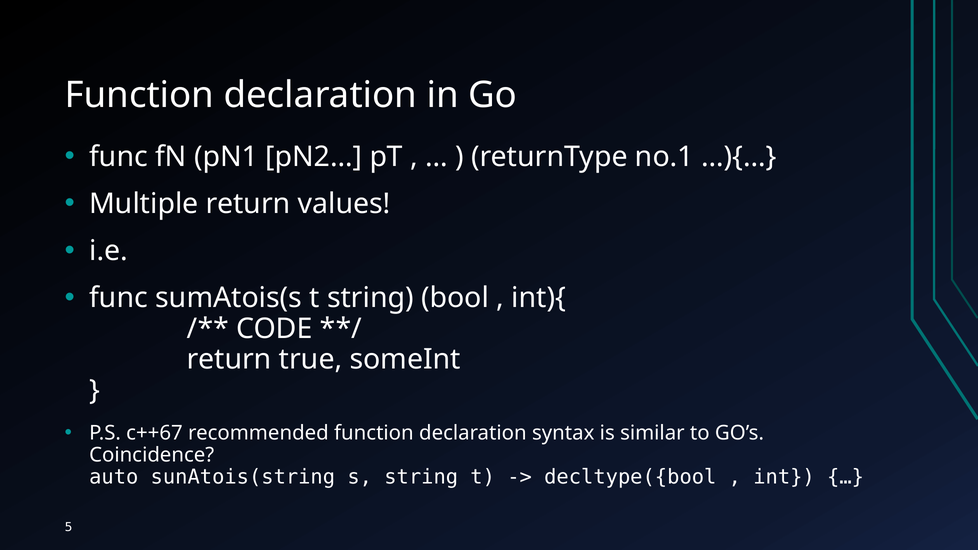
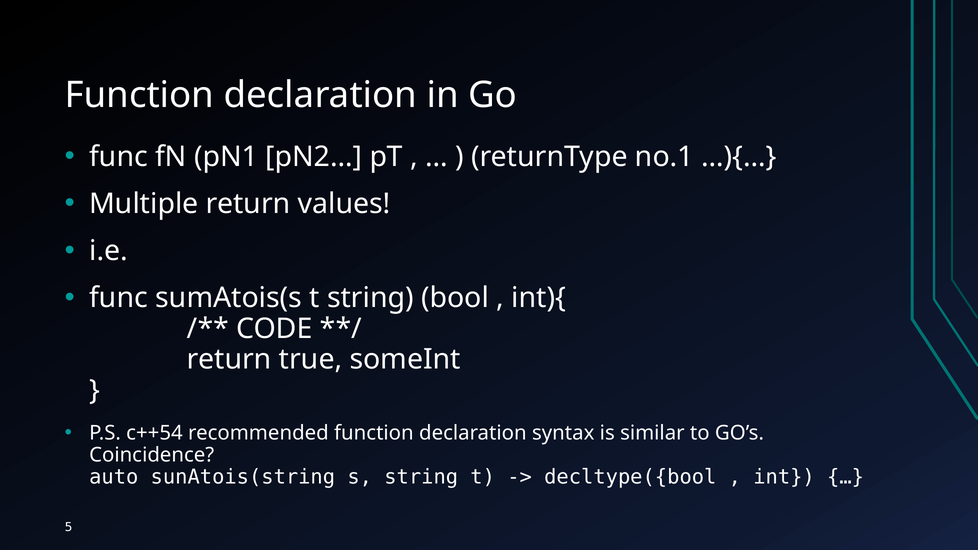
c++67: c++67 -> c++54 (154, 433)
